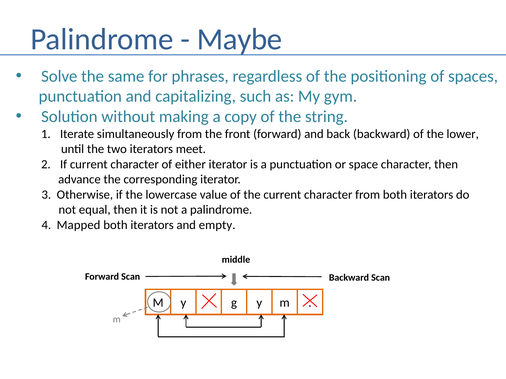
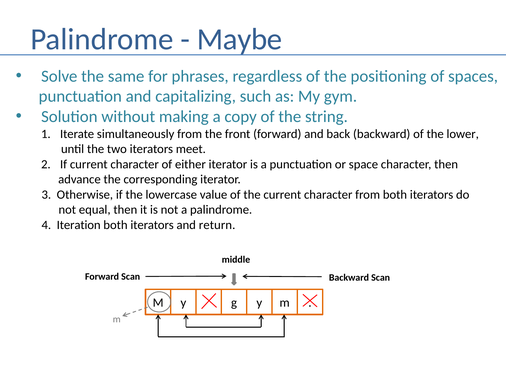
Mapped: Mapped -> Iteration (79, 225)
empty: empty -> return (217, 225)
